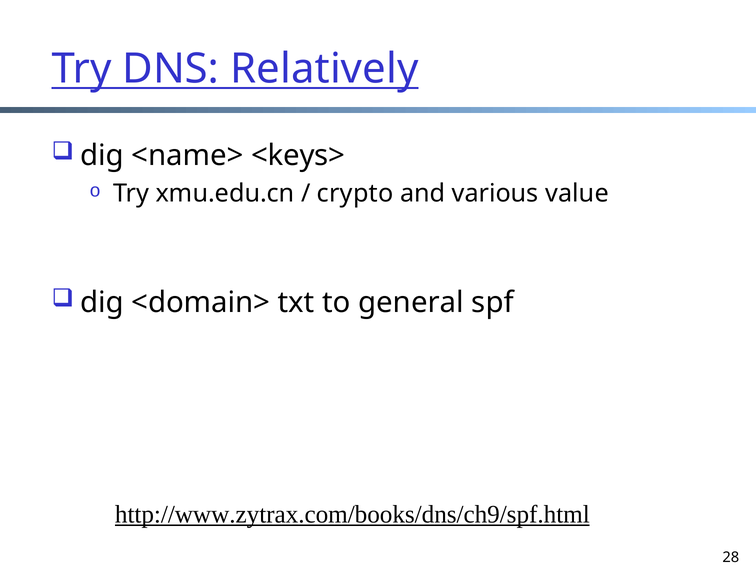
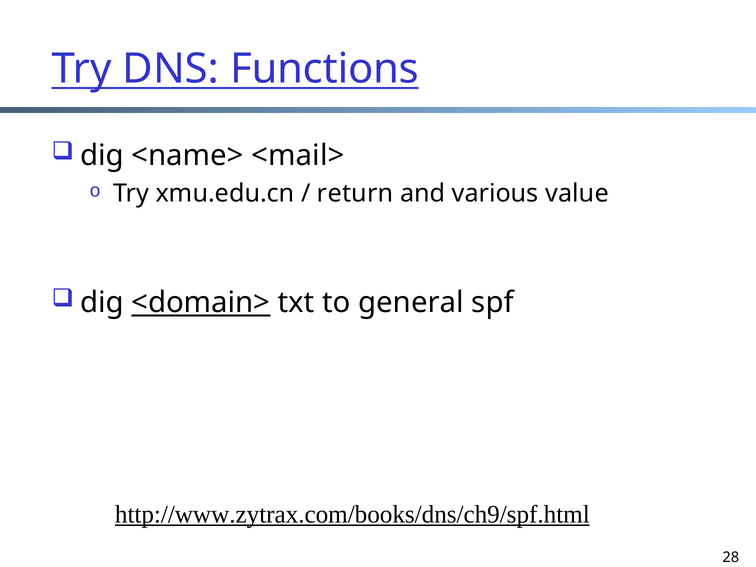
Relatively: Relatively -> Functions (325, 69)
<keys>: <keys> -> <mail> (298, 156)
crypto: crypto -> return (355, 193)
<domain> underline: none -> present (201, 303)
